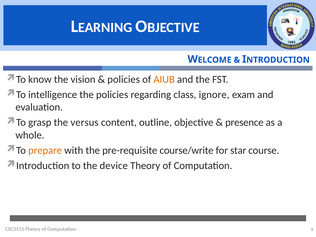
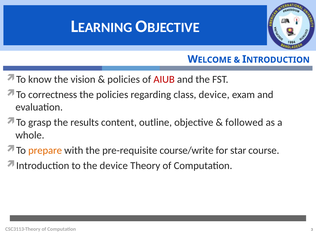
AIUB colour: orange -> red (164, 79)
intelligence: intelligence -> correctness (53, 95)
class ignore: ignore -> device (214, 95)
versus: versus -> results (85, 122)
presence: presence -> followed (244, 122)
